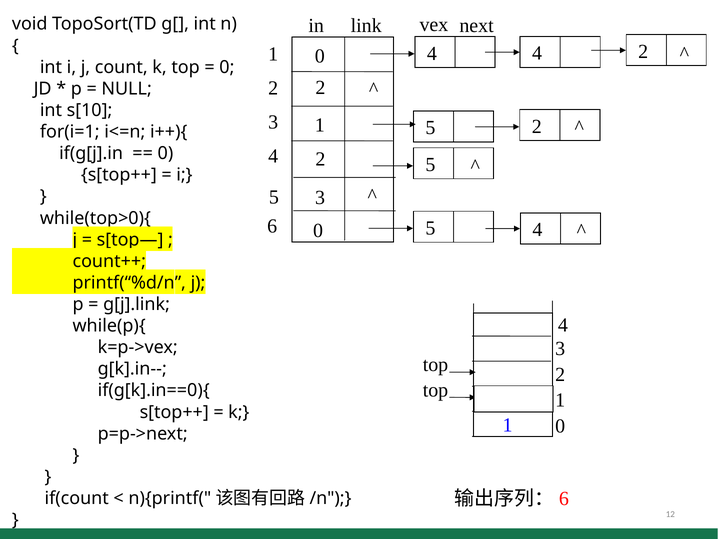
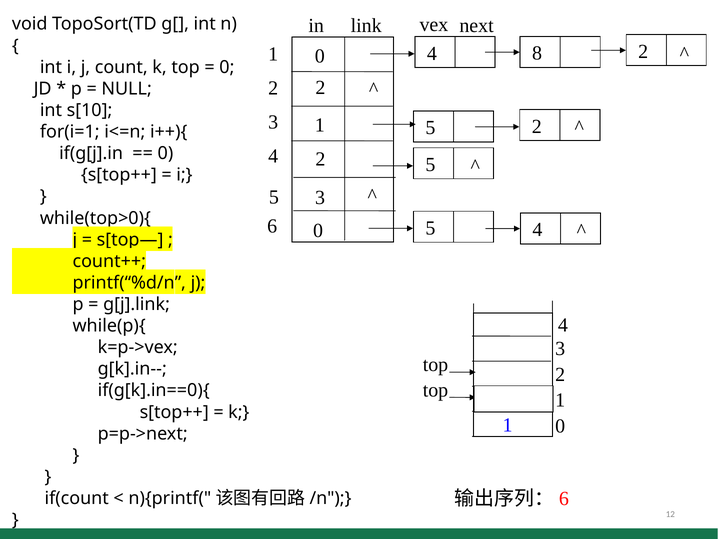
4 4: 4 -> 8 (537, 53)
